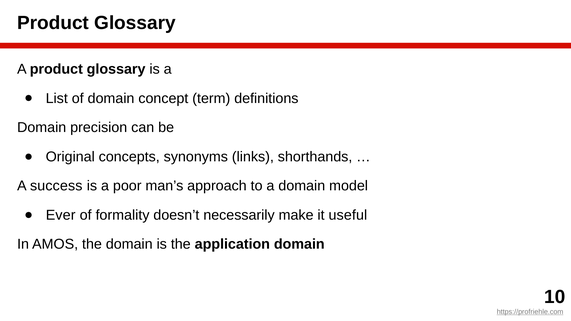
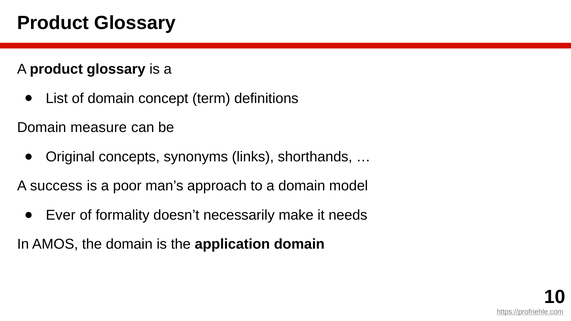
precision: precision -> measure (99, 128)
useful: useful -> needs (348, 215)
